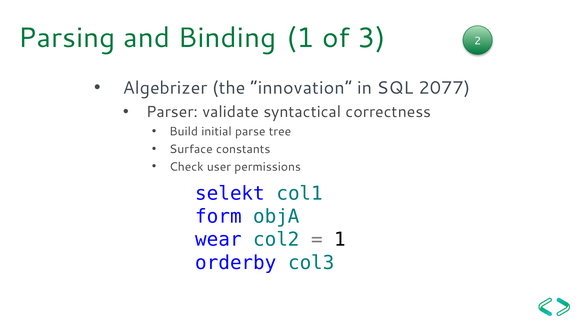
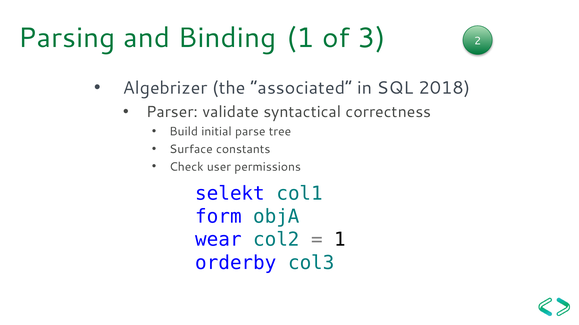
innovation: innovation -> associated (301, 88)
2077: 2077 -> 2018 (444, 88)
